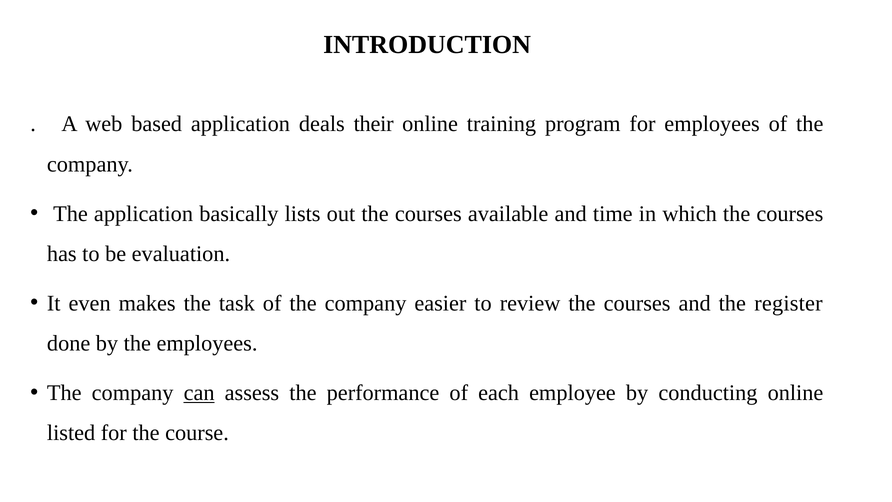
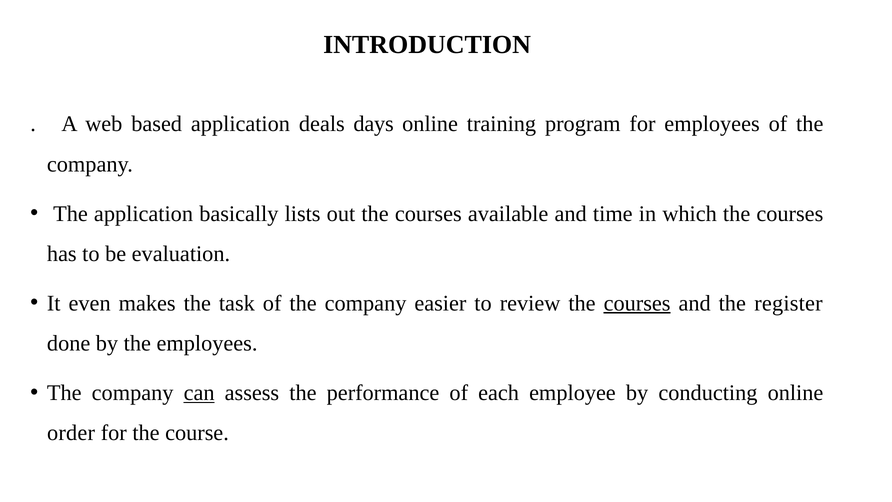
their: their -> days (374, 124)
courses underline: none -> present (637, 303)
listed: listed -> order (71, 433)
